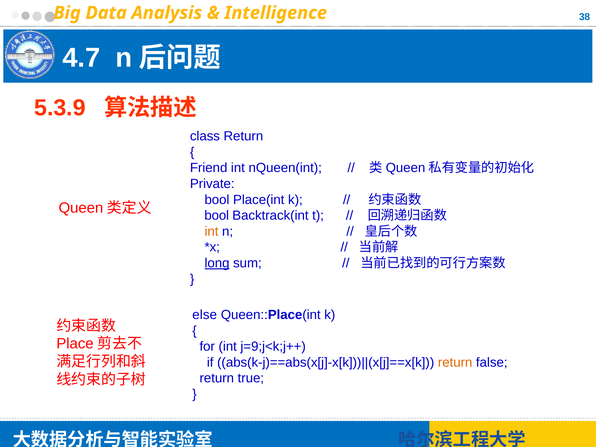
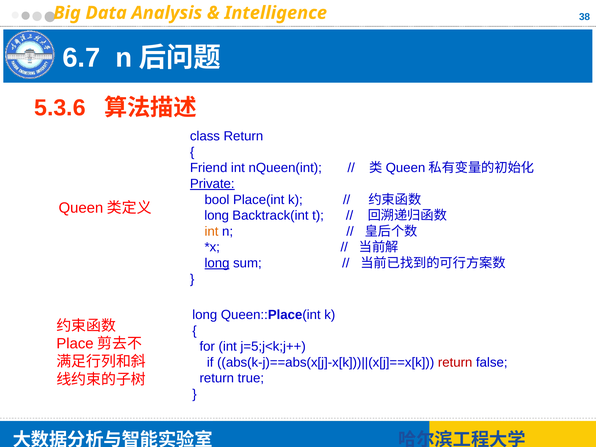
4.7: 4.7 -> 6.7 (81, 58)
5.3.9: 5.3.9 -> 5.3.6 (60, 108)
Private underline: none -> present (212, 184)
bool: bool -> long (217, 216)
else: else -> long (205, 315)
j=9;j<k;j++: j=9;j<k;j++ -> j=5;j<k;j++ (273, 347)
return colour: orange -> red (455, 362)
